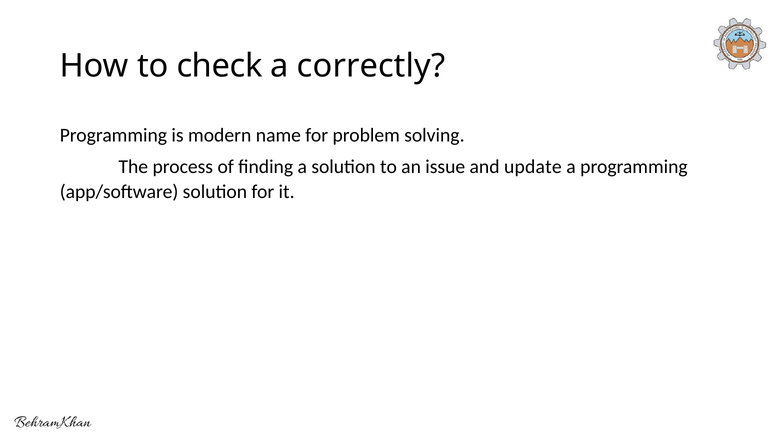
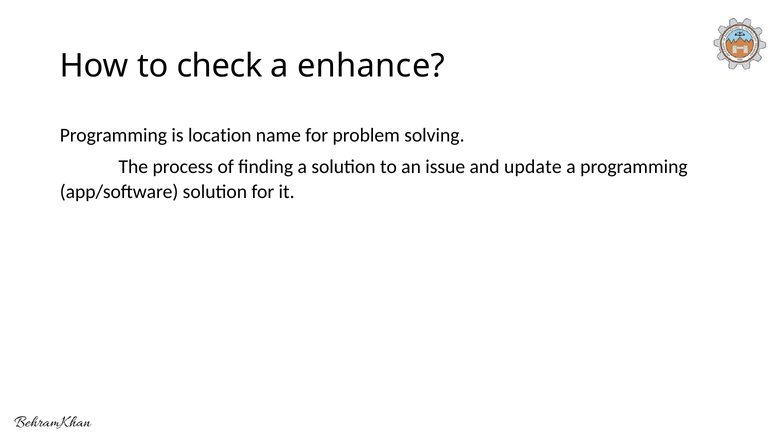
correctly: correctly -> enhance (371, 66)
modern: modern -> location (220, 135)
